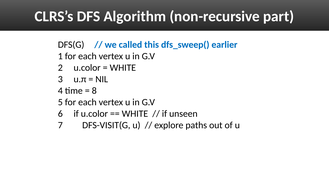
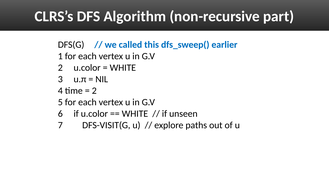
8: 8 -> 2 (94, 91)
